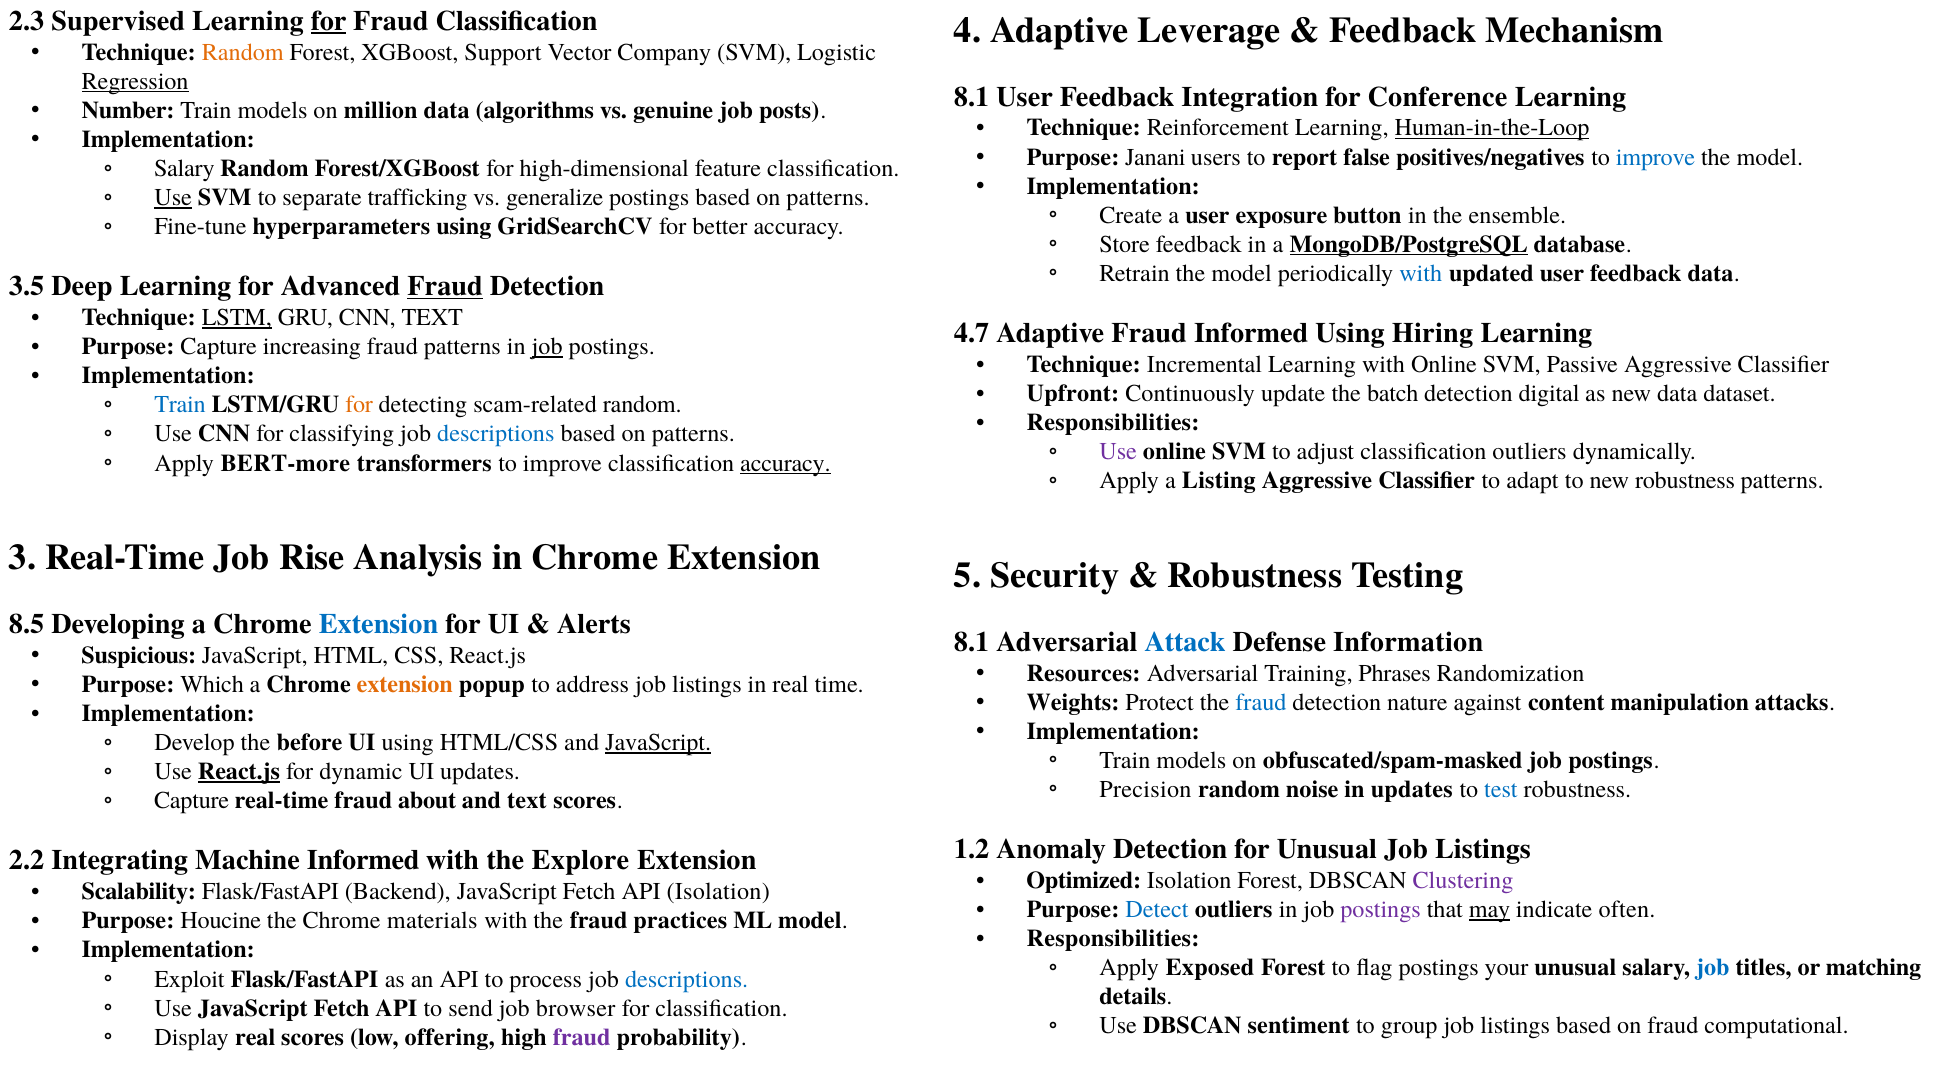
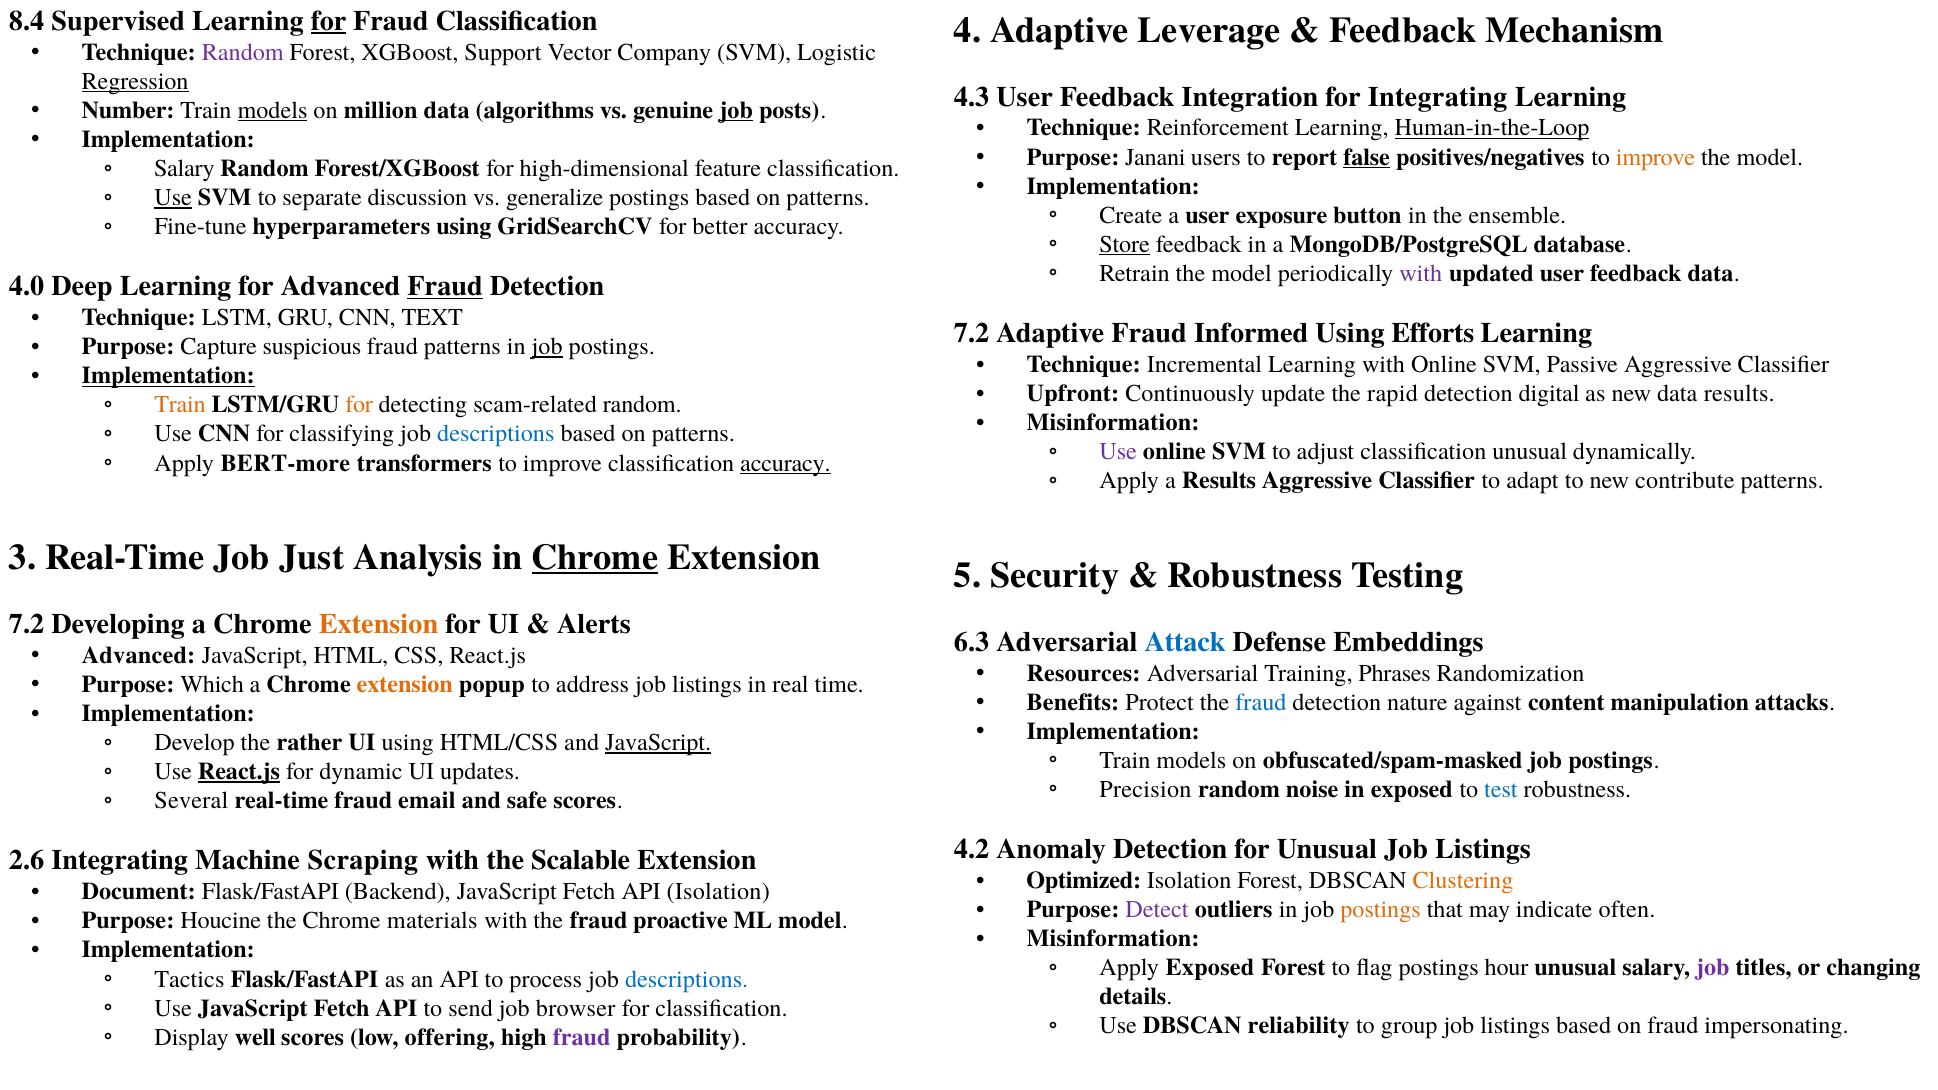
2.3: 2.3 -> 8.4 (27, 21)
Random colour: orange -> purple (243, 52)
8.1: 8.1 -> 4.3 (972, 97)
for Conference: Conference -> Integrating (1437, 97)
models underline: none -> present (272, 110)
job underline: none -> present (736, 110)
false underline: none -> present (1367, 157)
improve colour: blue -> orange (1656, 157)
trafficking: trafficking -> discussion (417, 197)
Store underline: none -> present (1125, 244)
MongoDB/PostgreSQL underline: present -> none (1409, 244)
with colour: blue -> purple (1421, 273)
3.5: 3.5 -> 4.0 (27, 287)
LSTM underline: present -> none (237, 318)
4.7: 4.7 -> 7.2 (972, 333)
Hiring: Hiring -> Efforts (1433, 333)
increasing: increasing -> suspicious (312, 347)
Implementation underline: none -> present (168, 376)
batch: batch -> rapid (1393, 394)
data dataset: dataset -> results (1739, 394)
Train colour: blue -> orange (180, 405)
Responsibilities: Responsibilities -> Misinformation (1113, 423)
classification outliers: outliers -> unusual (1530, 452)
a Listing: Listing -> Results (1219, 481)
new robustness: robustness -> contribute (1685, 481)
Rise: Rise -> Just (312, 558)
Chrome underline: none -> present (595, 558)
8.5: 8.5 -> 7.2 (27, 624)
Extension colour: blue -> orange (379, 624)
8.1: 8.1 -> 6.3 (972, 642)
Information: Information -> Embeddings (1408, 642)
Suspicious: Suspicious -> Advanced (139, 655)
Weights: Weights -> Benefits (1073, 702)
before: before -> rather (310, 743)
in updates: updates -> exposed (1412, 789)
Capture: Capture -> Several (191, 801)
about: about -> email (427, 801)
and text: text -> safe (527, 801)
1.2: 1.2 -> 4.2 (972, 849)
2.2: 2.2 -> 2.6 (27, 861)
Machine Informed: Informed -> Scraping (363, 861)
Explore: Explore -> Scalable (581, 861)
Clustering colour: purple -> orange (1463, 881)
Scalability: Scalability -> Document (139, 892)
Detect colour: blue -> purple (1157, 910)
postings colour: purple -> orange (1381, 910)
may underline: present -> none (1490, 910)
practices: practices -> proactive (680, 921)
Responsibilities: Responsibilities -> Misinformation (1113, 939)
your: your -> hour (1507, 968)
job colour: blue -> purple (1713, 968)
matching: matching -> changing (1873, 968)
Exploit: Exploit -> Tactics (189, 979)
sentiment: sentiment -> reliability (1299, 1026)
computational: computational -> impersonating (1777, 1026)
Display real: real -> well (255, 1037)
